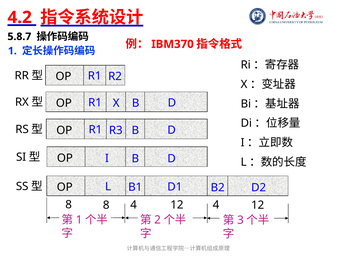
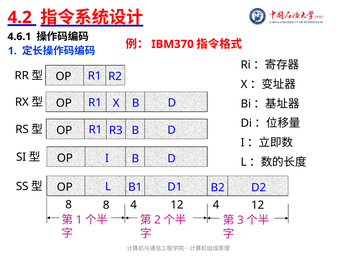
5.8.7: 5.8.7 -> 4.6.1 (19, 37)
